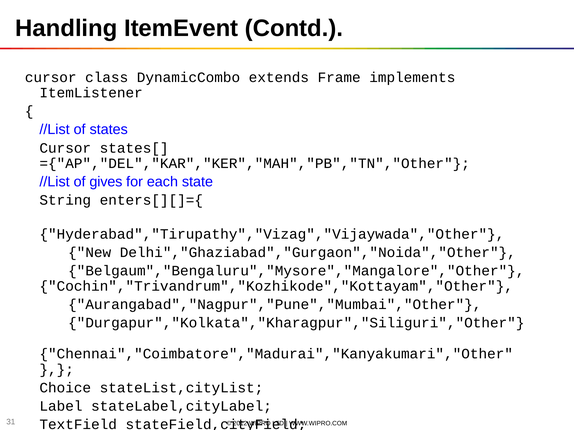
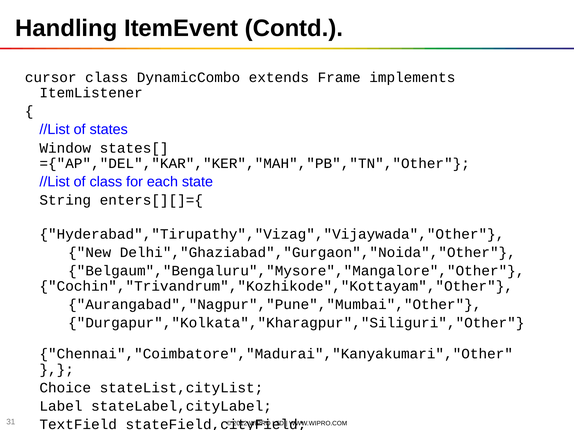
Cursor: Cursor -> Window (65, 148)
of gives: gives -> class (106, 182)
